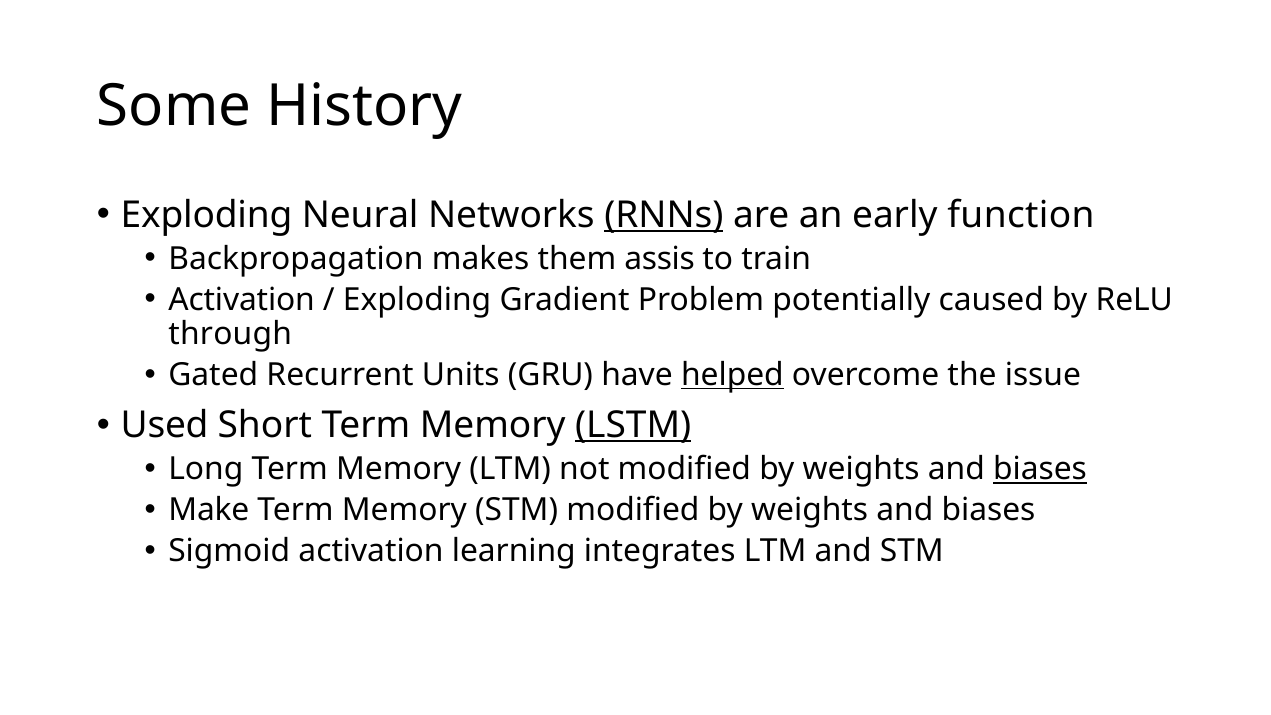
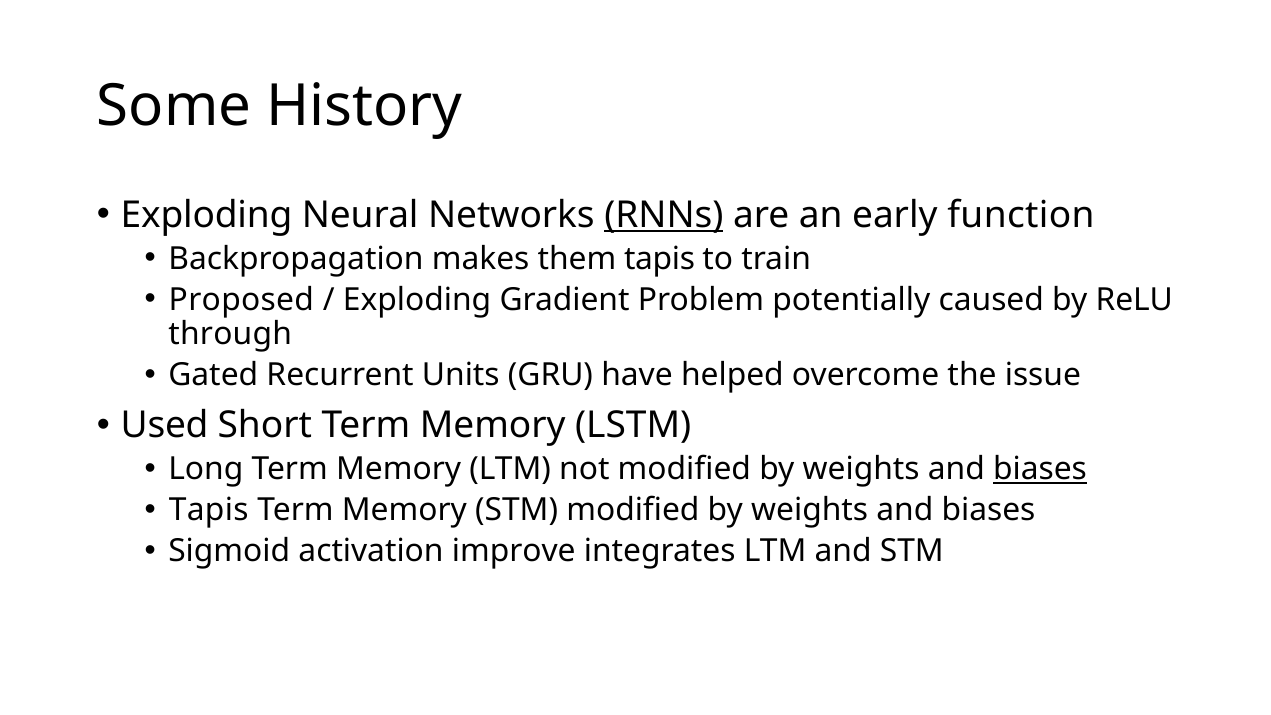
them assis: assis -> tapis (660, 259)
Activation: Activation -> Proposed (241, 300)
helped underline: present -> none (732, 375)
LSTM underline: present -> none (633, 425)
Make: Make -> Tapis (209, 510)
learning: learning -> improve (514, 551)
